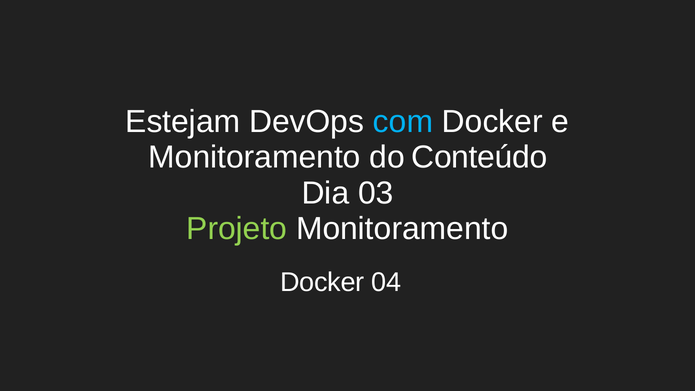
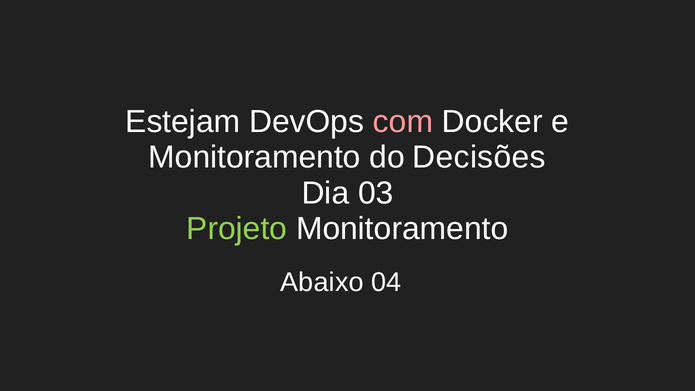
com colour: light blue -> pink (403, 122)
Conteúdo: Conteúdo -> Decisões (479, 157)
Docker: Docker -> Abaixo (322, 282)
